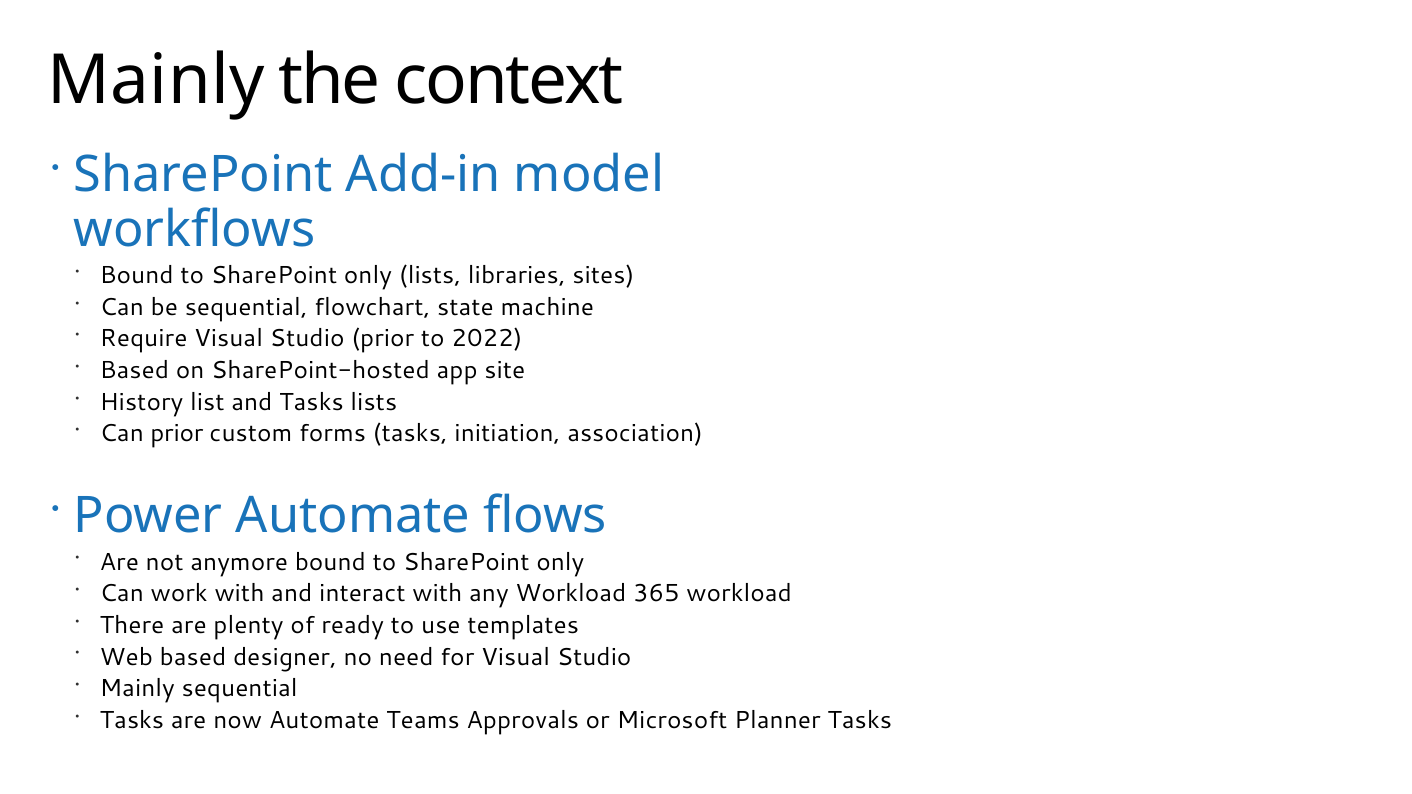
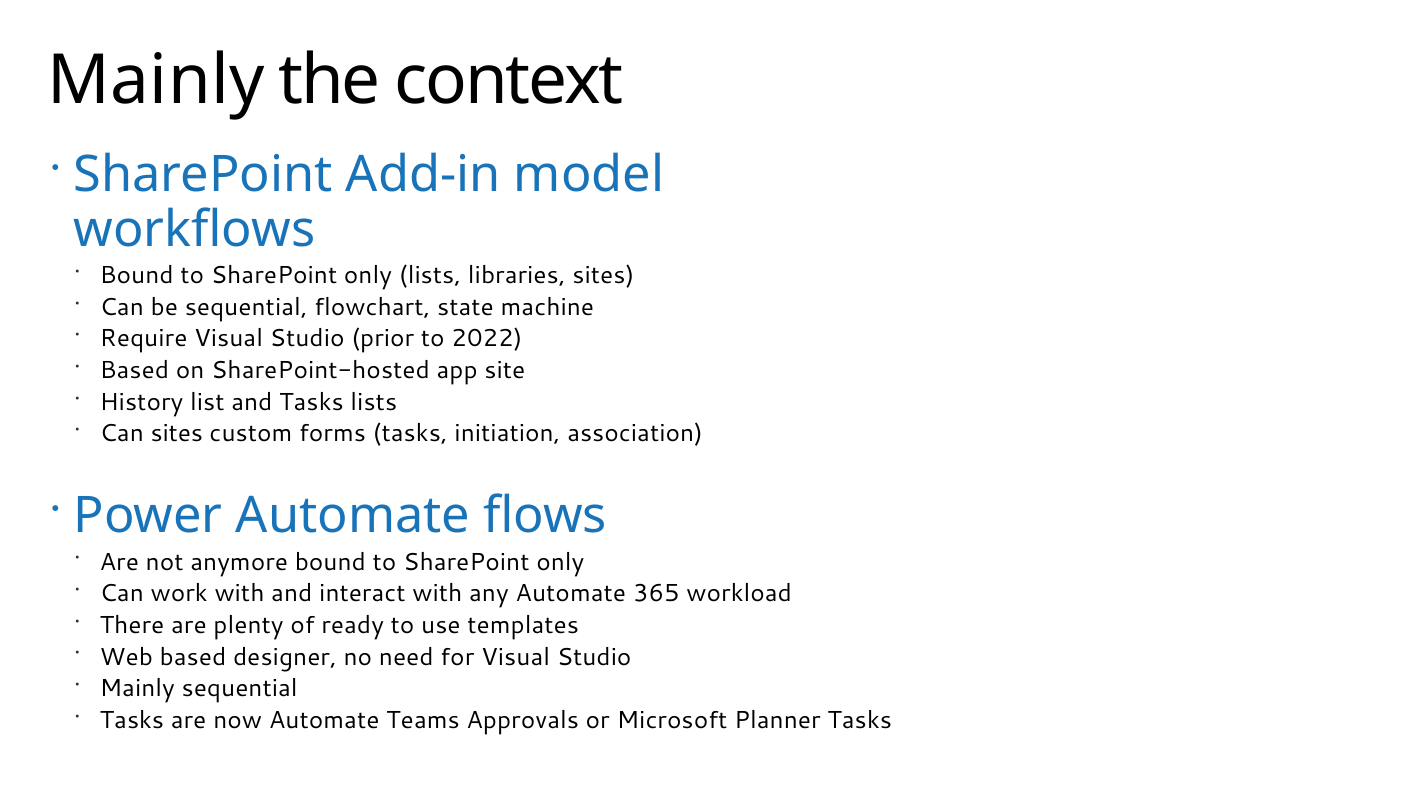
Can prior: prior -> sites (177, 434)
any Workload: Workload -> Automate (571, 594)
